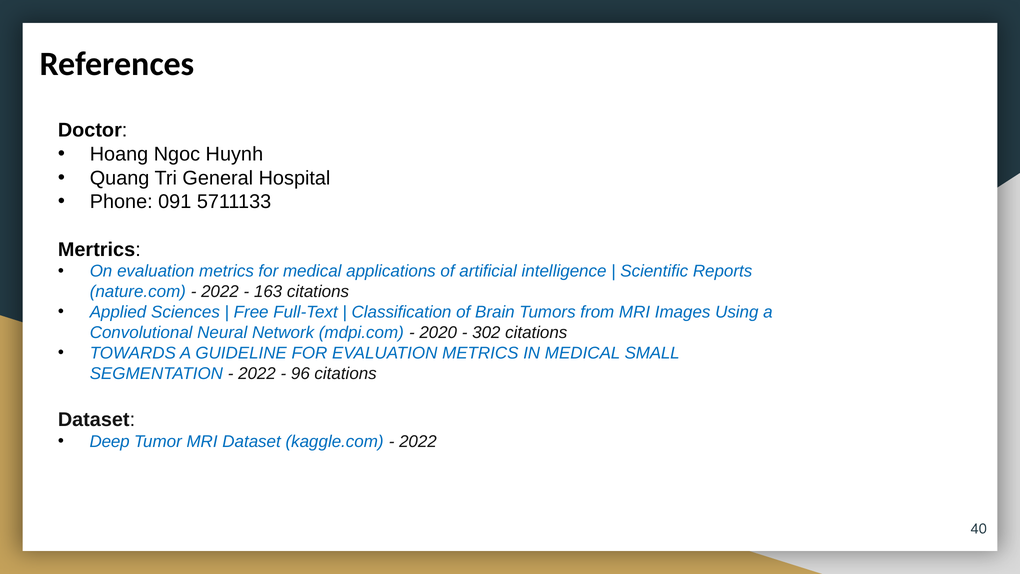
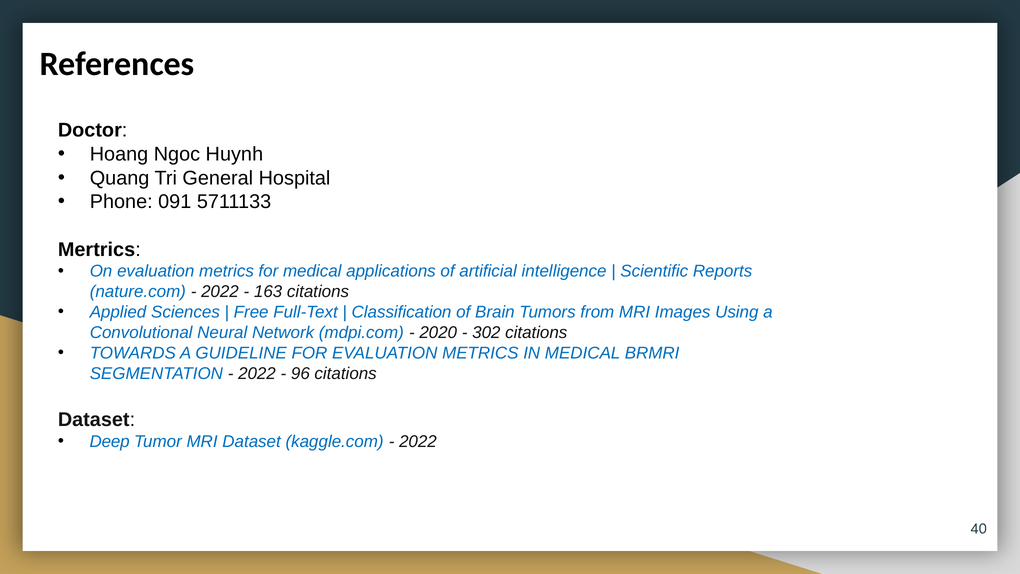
SMALL: SMALL -> BRMRI (652, 353)
